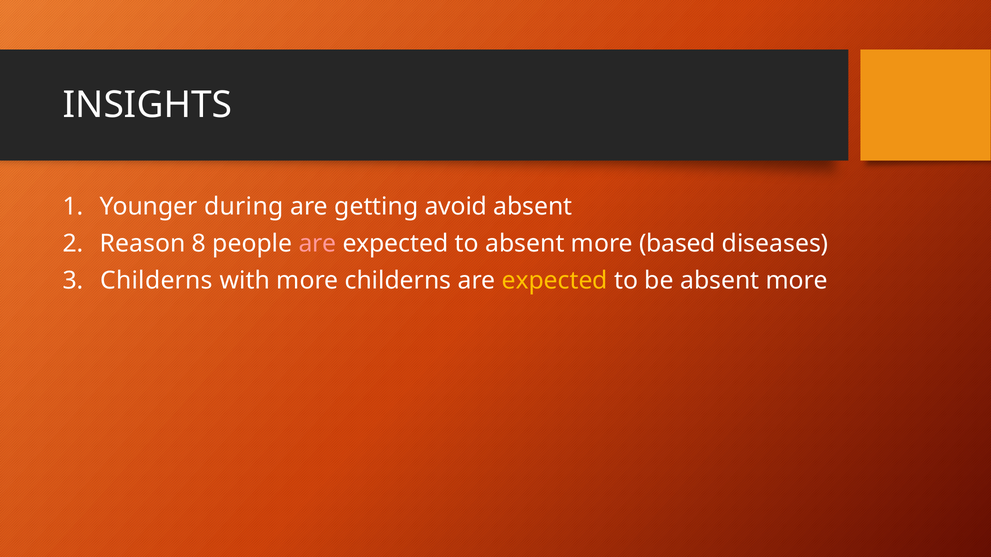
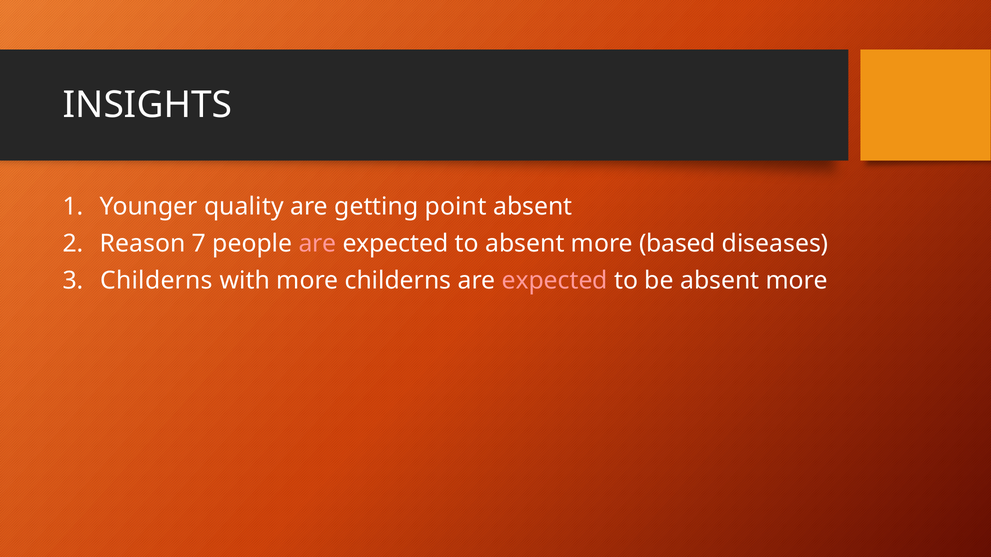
during: during -> quality (244, 207)
avoid: avoid -> point (456, 207)
8: 8 -> 7 (199, 244)
expected colour: yellow -> pink (555, 281)
